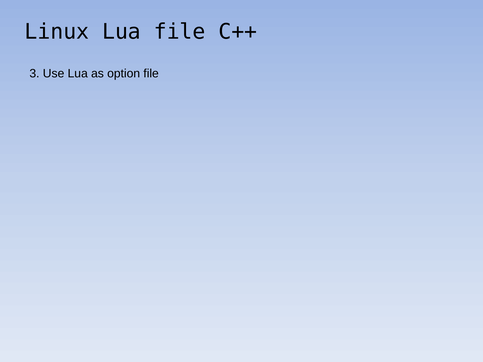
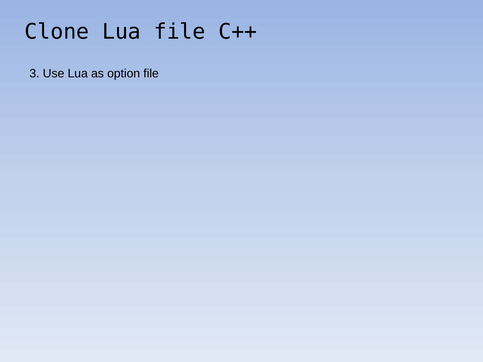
Linux: Linux -> Clone (57, 32)
